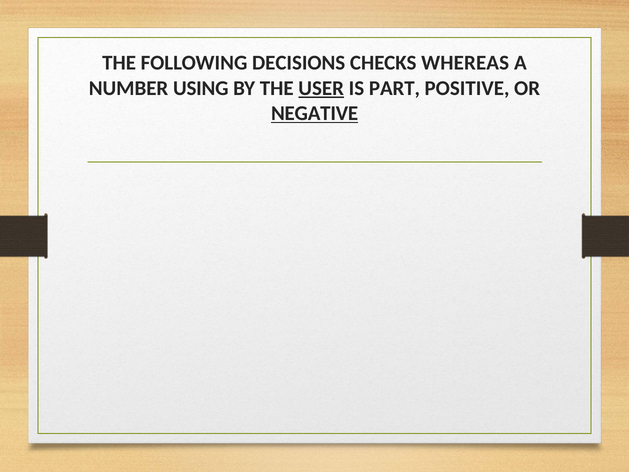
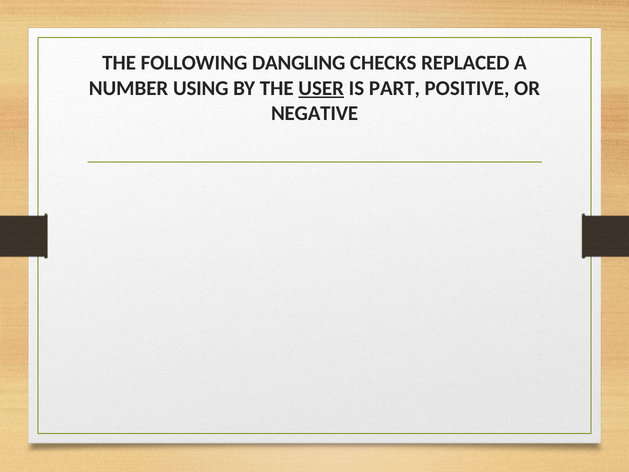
DECISIONS: DECISIONS -> DANGLING (299, 63)
WHEREAS: WHEREAS -> REPLACED (465, 63)
NEGATIVE underline: present -> none (315, 113)
